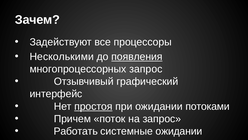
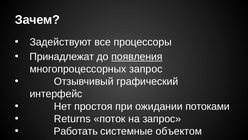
Несколькими: Несколькими -> Принадлежат (62, 56)
простоя underline: present -> none (93, 106)
Причем: Причем -> Returns (72, 118)
системные ожидании: ожидании -> объектом (179, 131)
